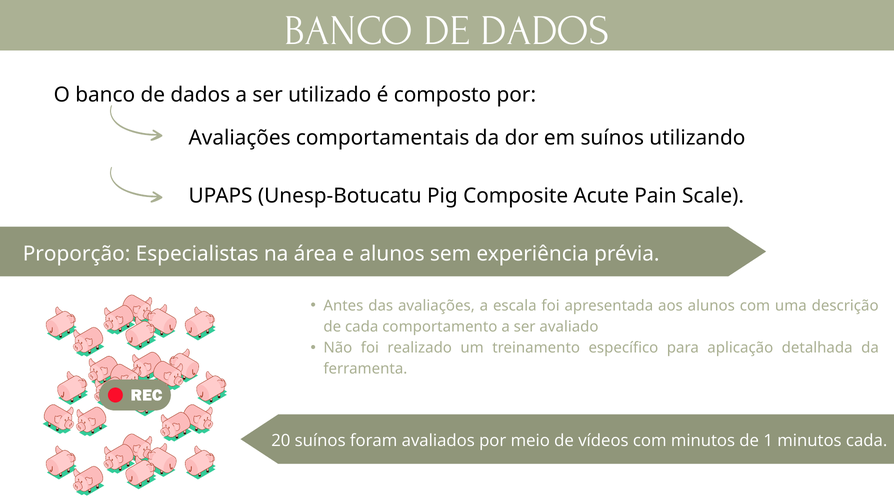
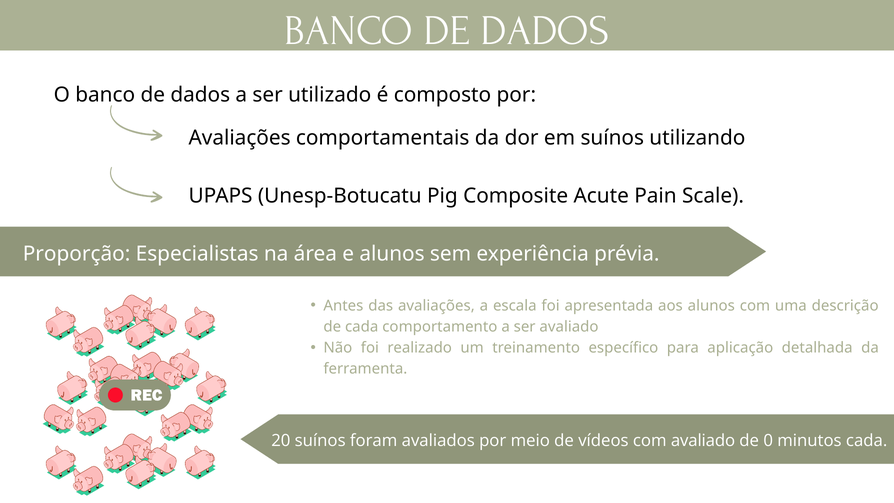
com minutos: minutos -> avaliado (703, 440)
1: 1 -> 0 (768, 440)
